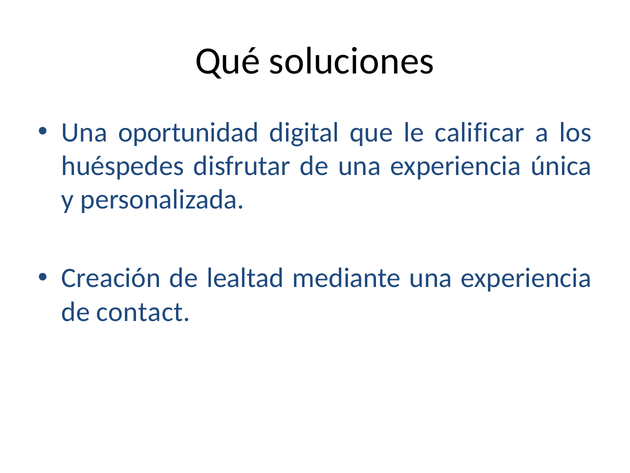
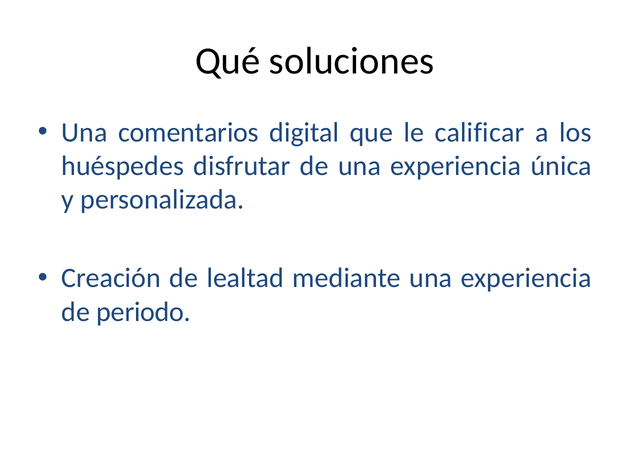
oportunidad: oportunidad -> comentarios (188, 132)
contact: contact -> periodo (144, 312)
